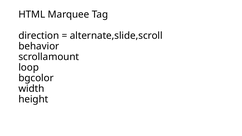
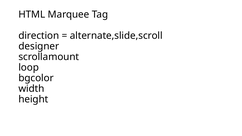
behavior: behavior -> designer (39, 46)
